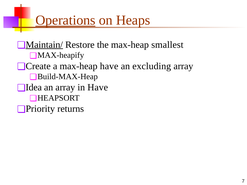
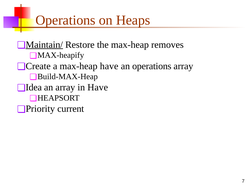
Operations underline: present -> none (65, 20)
smallest: smallest -> removes (167, 45)
an excluding: excluding -> operations (152, 66)
returns: returns -> current (71, 109)
